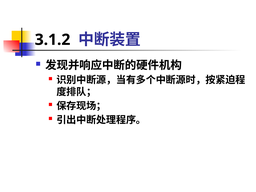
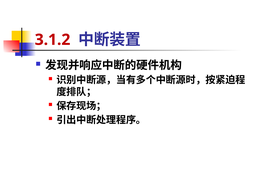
3.1.2 colour: black -> red (53, 40)
